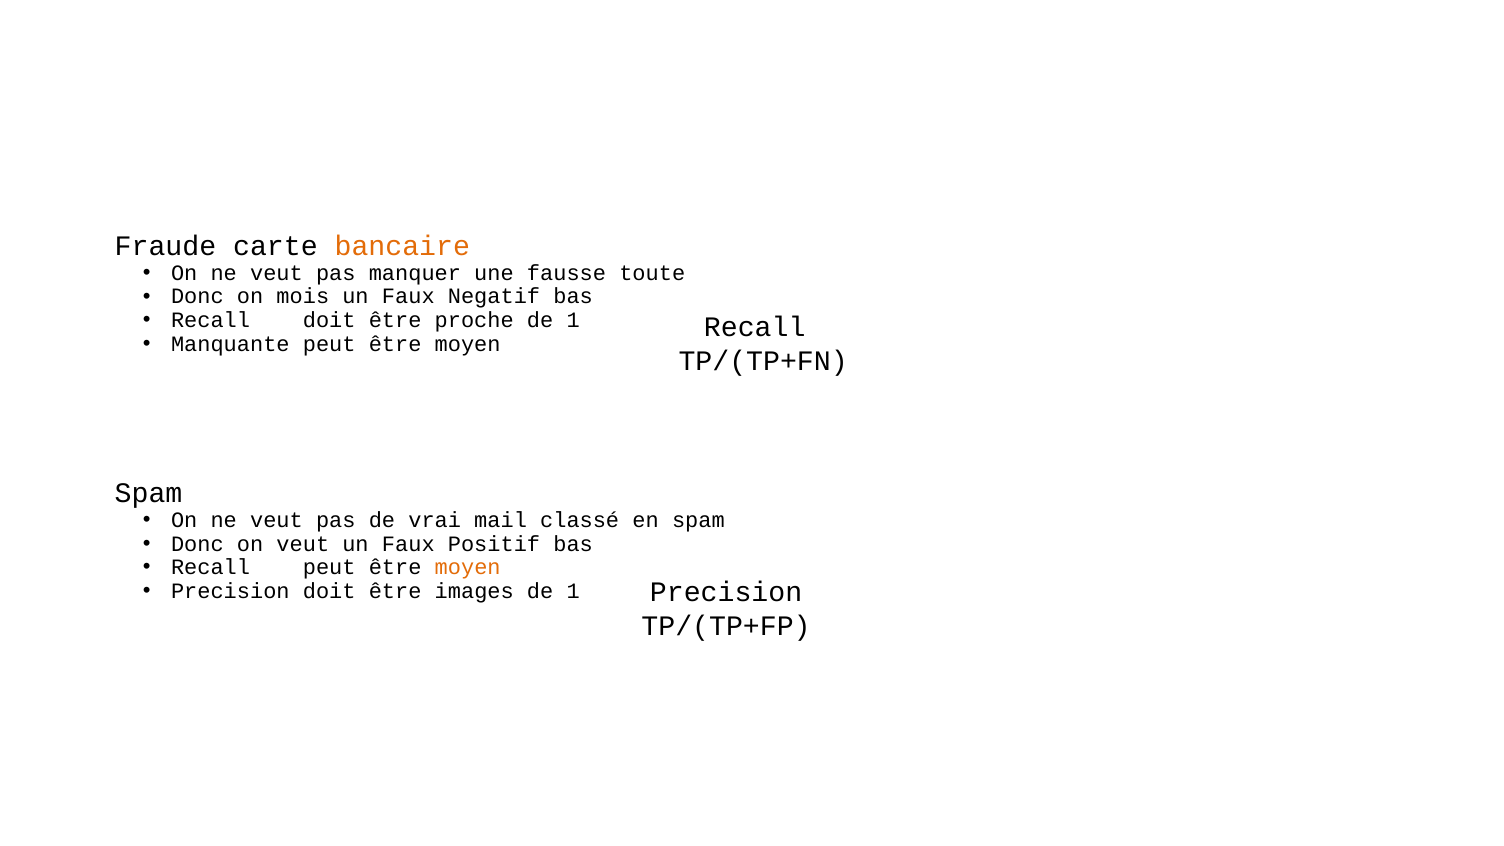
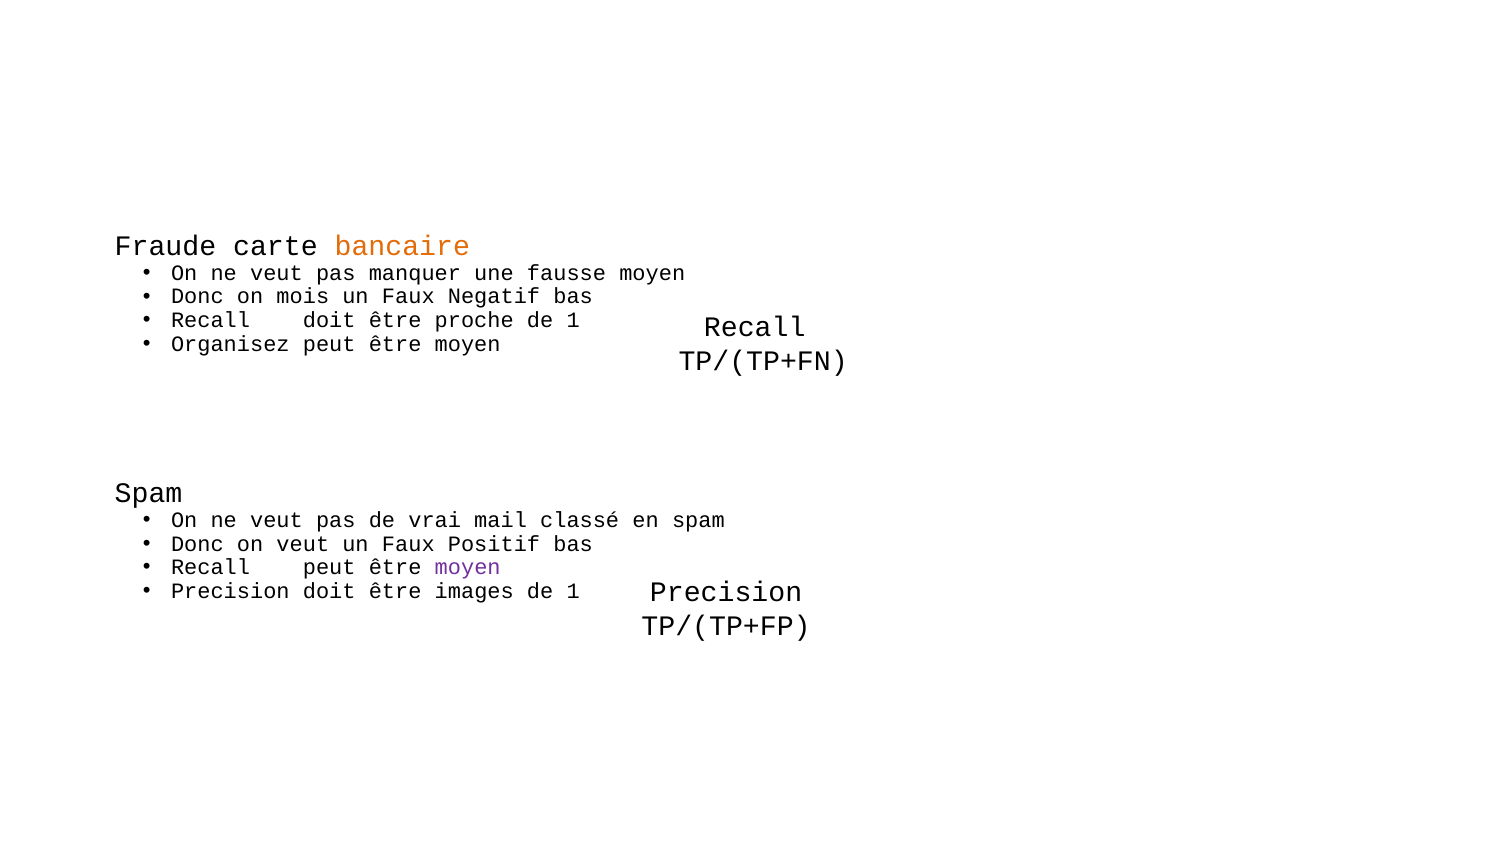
fausse toute: toute -> moyen (652, 273)
Manquante: Manquante -> Organisez (230, 344)
moyen colour: orange -> purple (468, 568)
